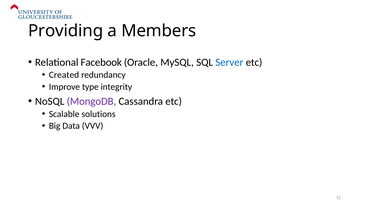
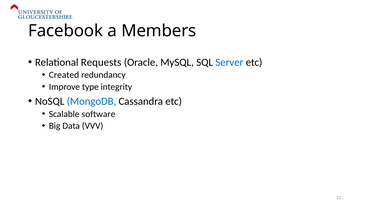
Providing: Providing -> Facebook (66, 31)
Facebook: Facebook -> Requests (101, 62)
MongoDB colour: purple -> blue (91, 102)
solutions: solutions -> software (98, 114)
